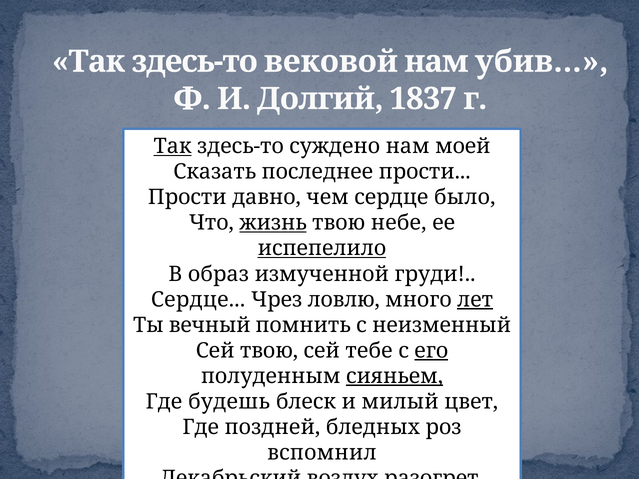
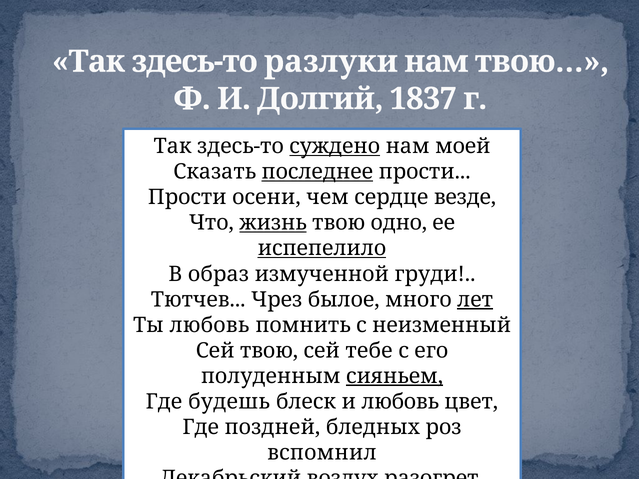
вековой: вековой -> разлуки (331, 62)
убив…: убив… -> твою… (542, 62)
Так underline: present -> none (173, 146)
суждено underline: none -> present (335, 146)
последнее underline: none -> present (317, 172)
давно: давно -> осени (266, 197)
было: было -> везде (465, 197)
небе: небе -> одно (399, 223)
Сердце: Сердце -> Тютчев (198, 300)
ловлю: ловлю -> былое (344, 300)
Ты вечный: вечный -> любовь (209, 325)
его underline: present -> none (431, 351)
и милый: милый -> любовь (400, 402)
